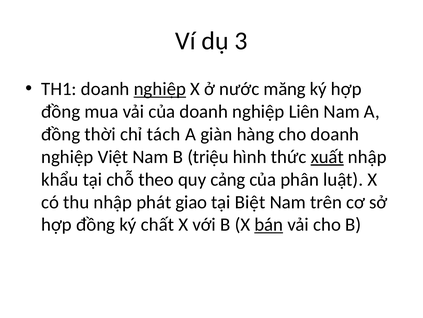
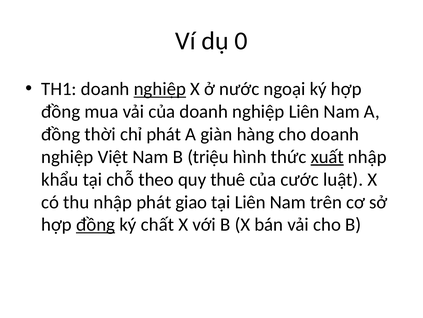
3: 3 -> 0 (241, 41)
măng: măng -> ngoại (285, 89)
chỉ tách: tách -> phát (164, 134)
cảng: cảng -> thuê (228, 179)
phân: phân -> cước (300, 179)
tại Biệt: Biệt -> Liên (250, 202)
đồng underline: none -> present (96, 224)
bán underline: present -> none (269, 224)
